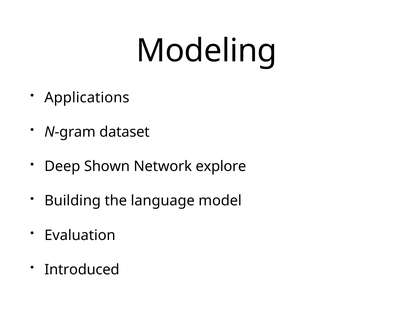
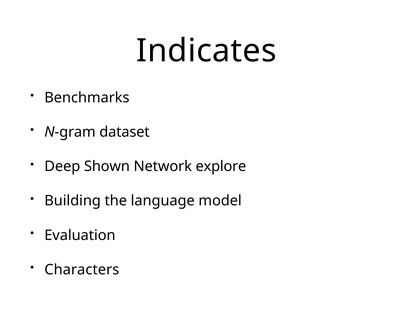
Modeling: Modeling -> Indicates (206, 51)
Applications: Applications -> Benchmarks (87, 98)
Introduced: Introduced -> Characters (82, 269)
